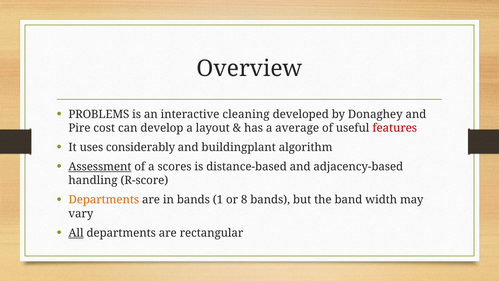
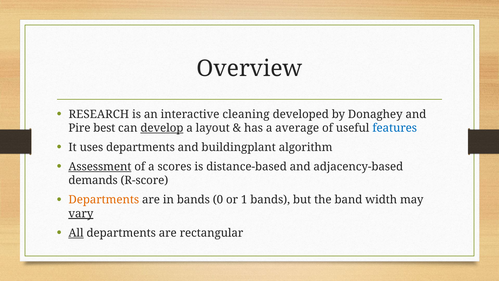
PROBLEMS: PROBLEMS -> RESEARCH (99, 114)
cost: cost -> best (104, 128)
develop underline: none -> present (162, 128)
features colour: red -> blue (395, 128)
uses considerably: considerably -> departments (140, 147)
handling: handling -> demands (93, 180)
1: 1 -> 0 (218, 200)
8: 8 -> 1 (244, 200)
vary underline: none -> present (81, 213)
